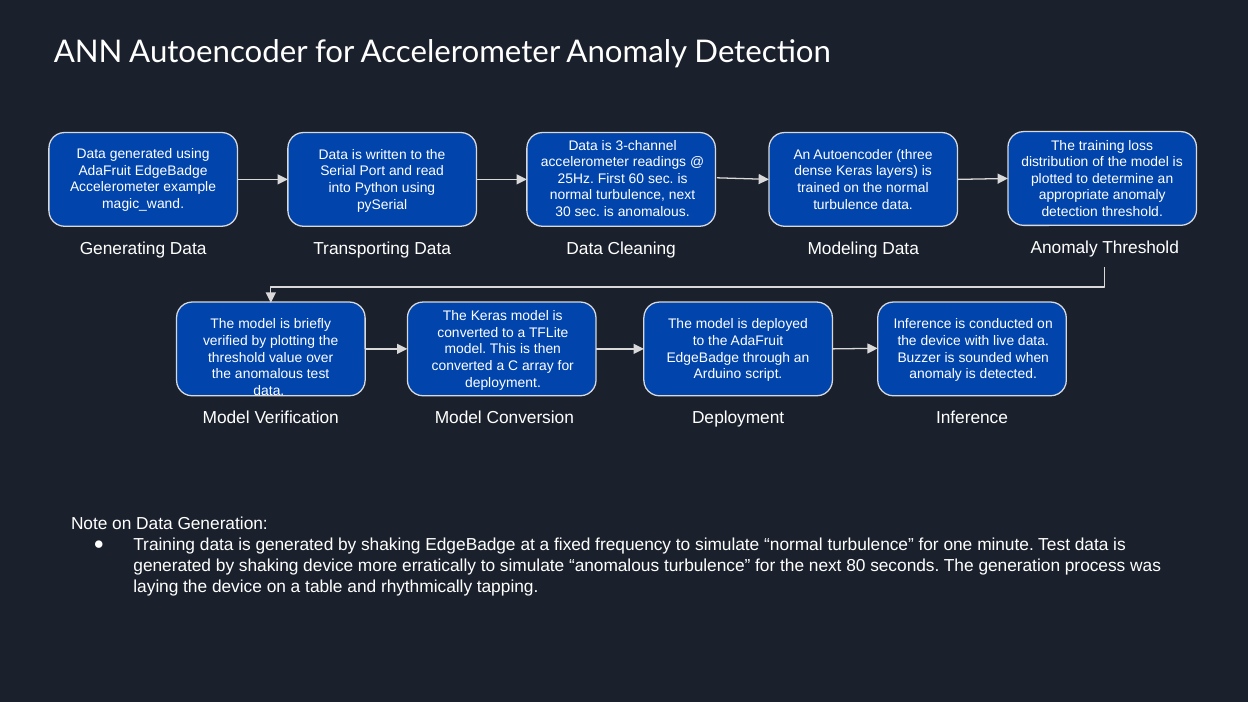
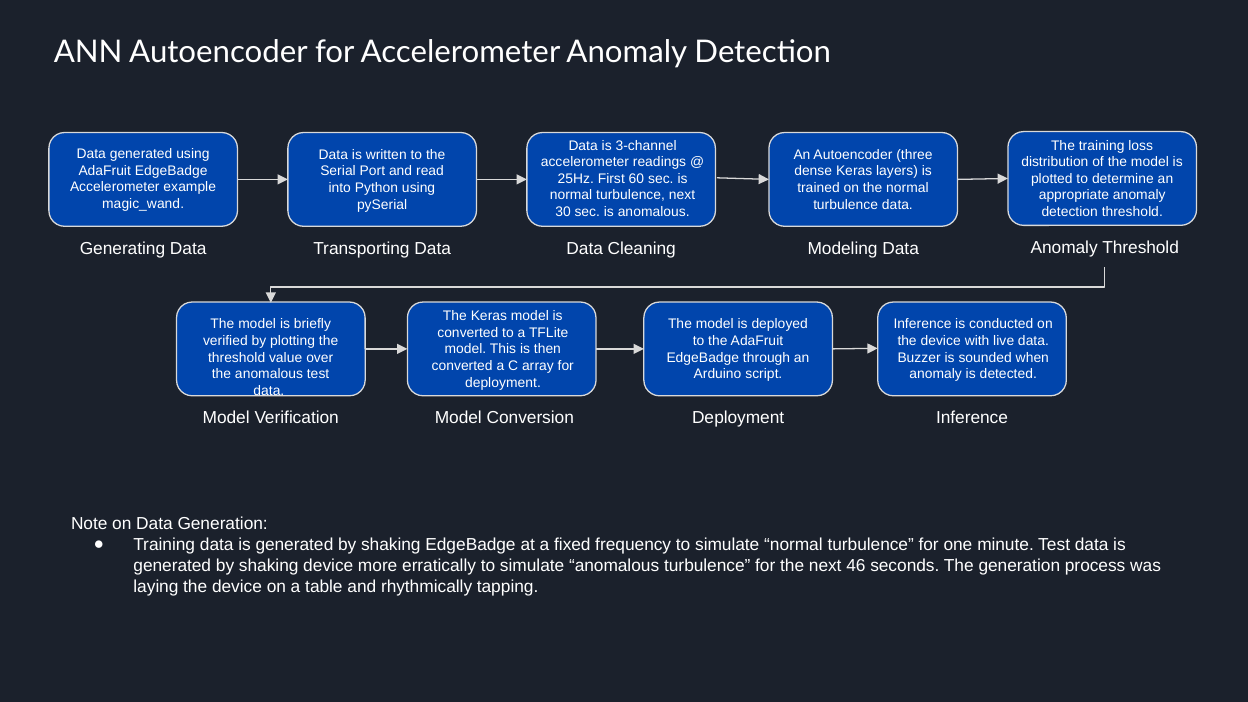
80: 80 -> 46 (856, 566)
